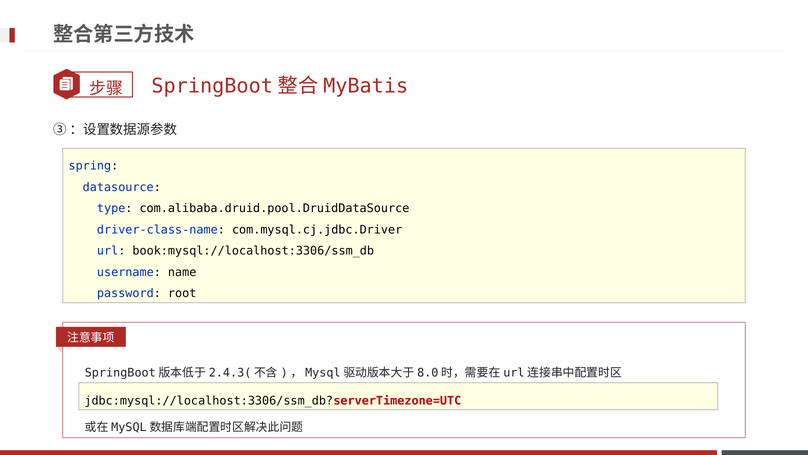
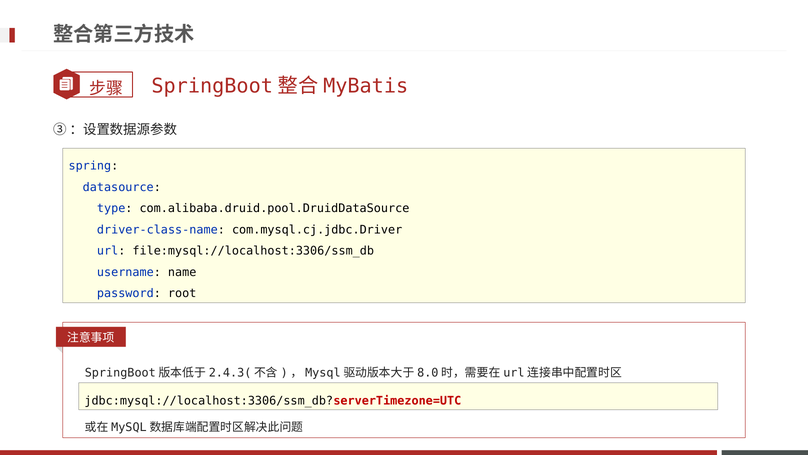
book:mysql://localhost:3306/ssm_db: book:mysql://localhost:3306/ssm_db -> file:mysql://localhost:3306/ssm_db (253, 251)
